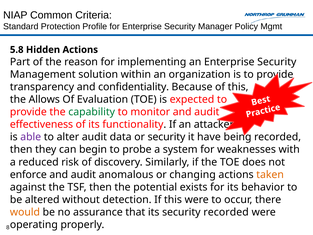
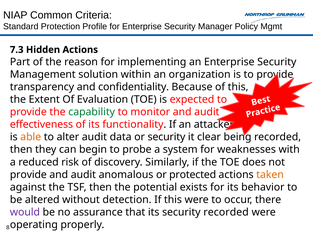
5.8: 5.8 -> 7.3 (17, 50)
Allows: Allows -> Extent (44, 99)
able colour: purple -> orange (31, 137)
have: have -> clear (209, 137)
enforce: enforce -> provide (28, 174)
changing: changing -> protected (193, 174)
would colour: orange -> purple (25, 212)
